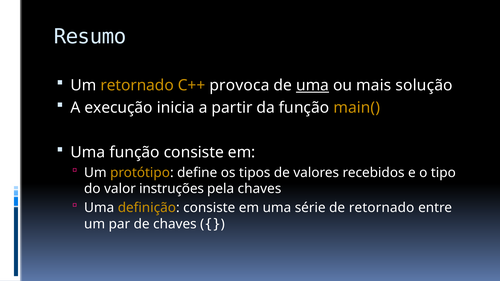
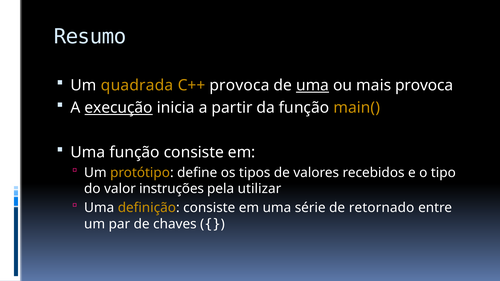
Um retornado: retornado -> quadrada (137, 85)
mais solução: solução -> provoca (424, 85)
execução underline: none -> present (119, 108)
pela chaves: chaves -> utilizar (259, 189)
